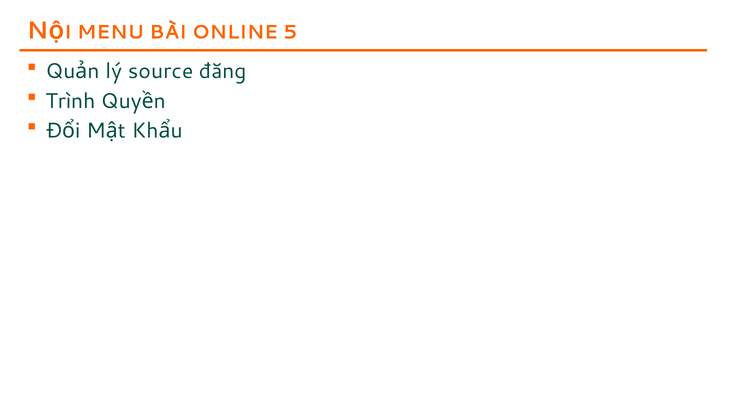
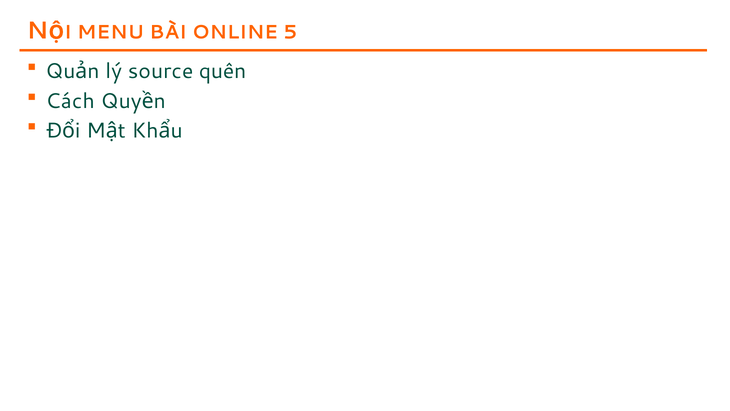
đăng: đăng -> quên (223, 71)
Trình: Trình -> Cách (70, 101)
